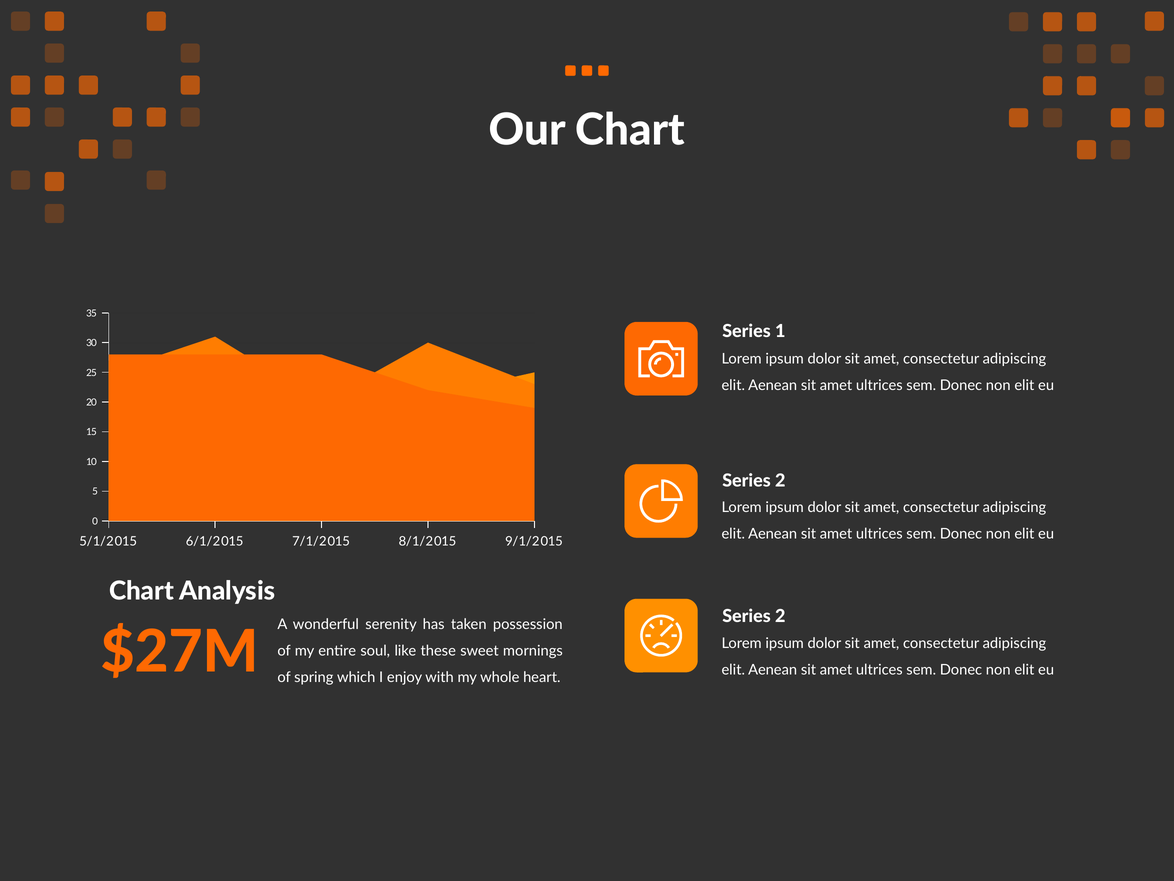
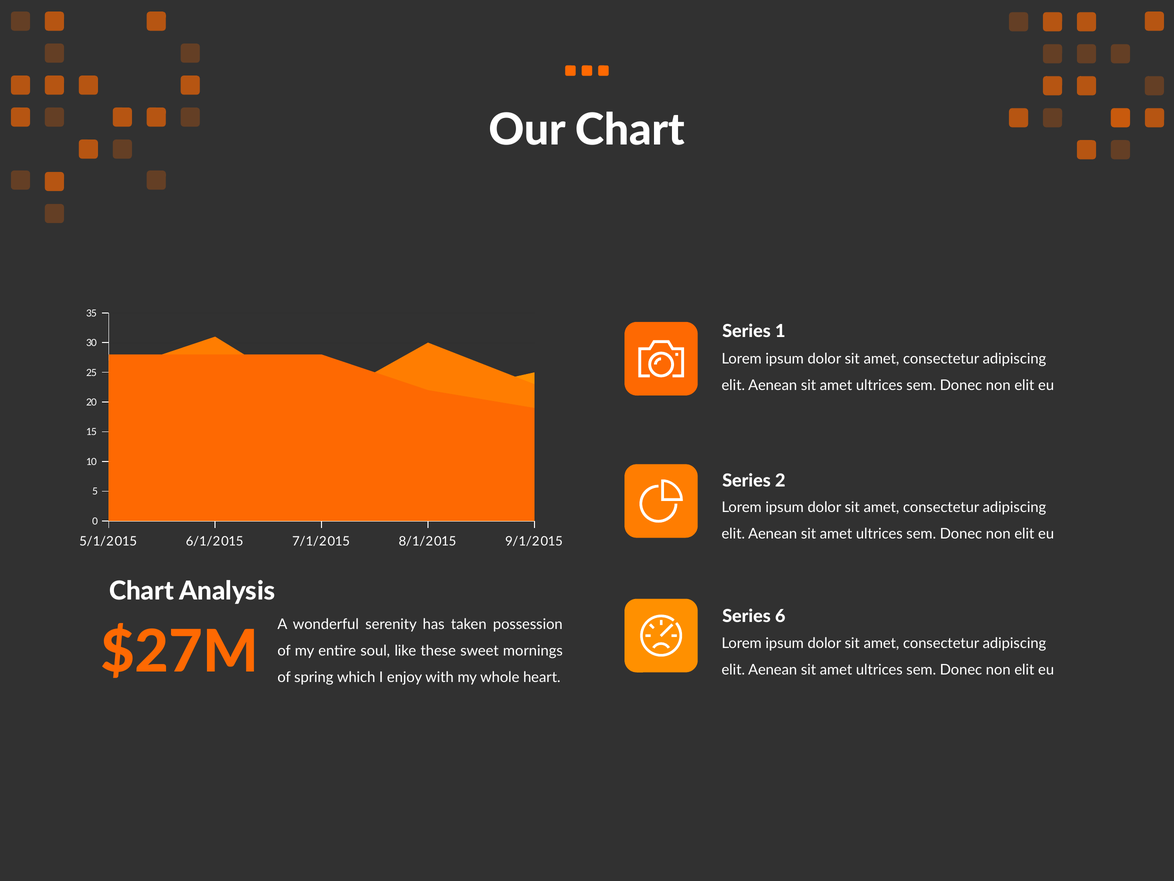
2: 2 -> 6 (780, 616)
